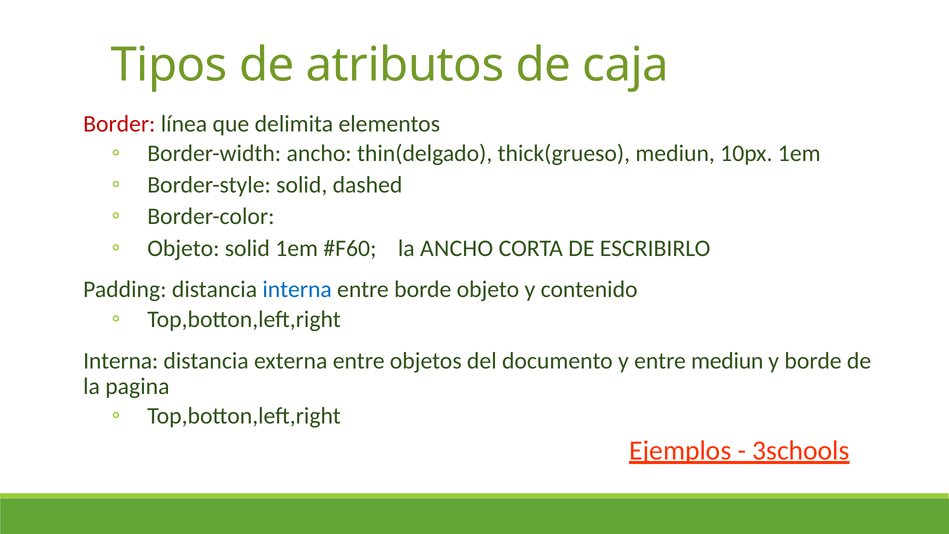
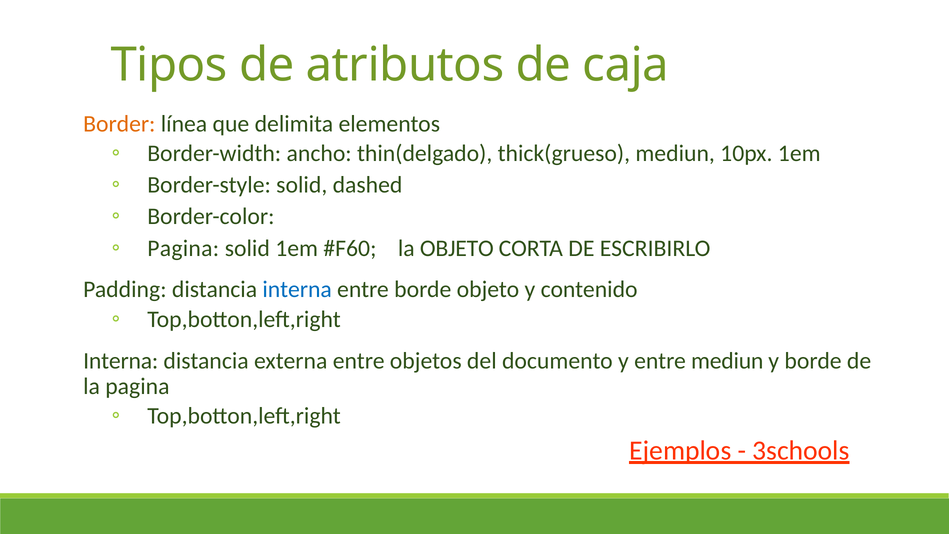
Border colour: red -> orange (119, 124)
Objeto: Objeto -> Pagina (183, 248)
la ANCHO: ANCHO -> OBJETO (457, 248)
